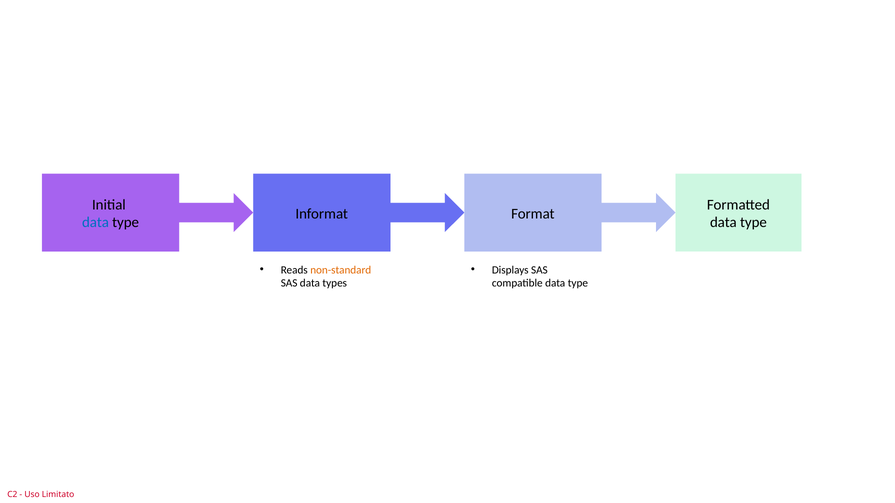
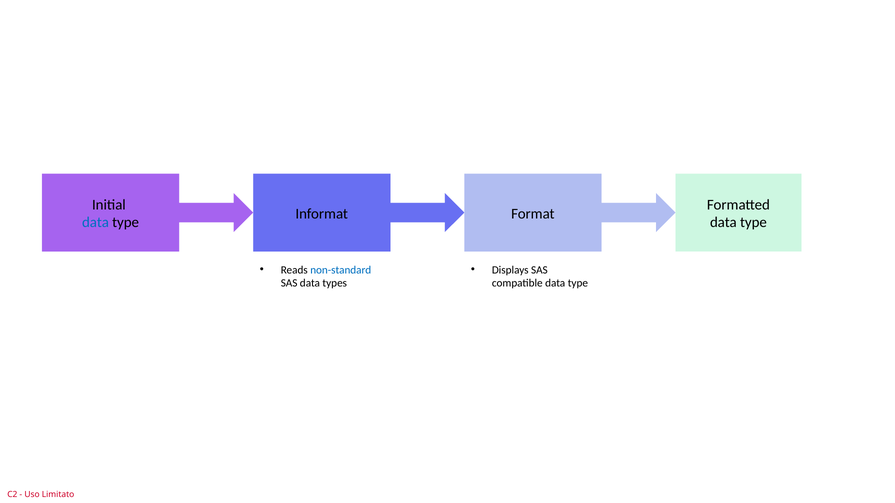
non-standard colour: orange -> blue (341, 270)
